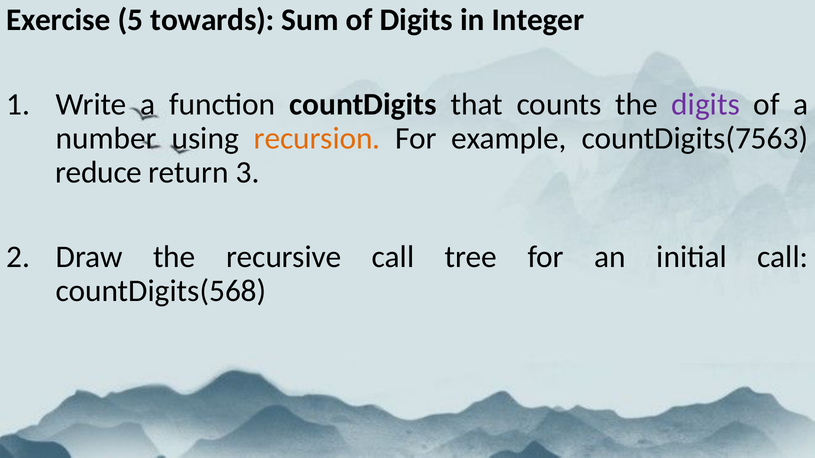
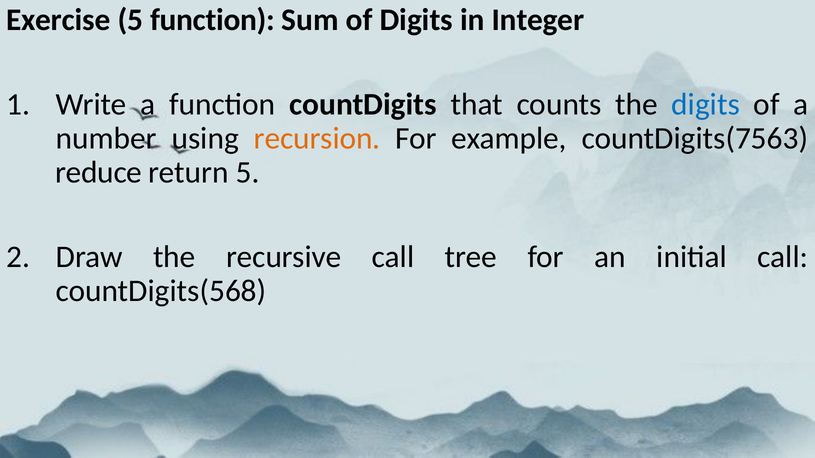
5 towards: towards -> function (213, 20)
digits colour: purple -> blue (706, 105)
return 3: 3 -> 5 (248, 172)
